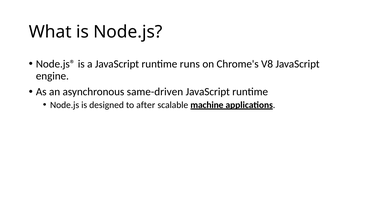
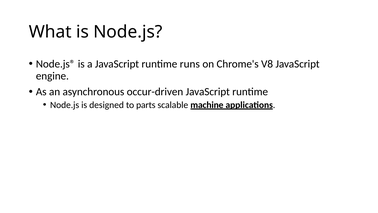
same-driven: same-driven -> occur-driven (155, 92)
after: after -> parts (146, 105)
